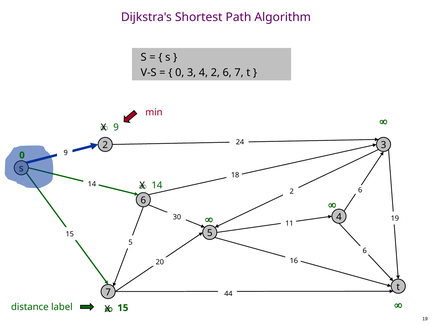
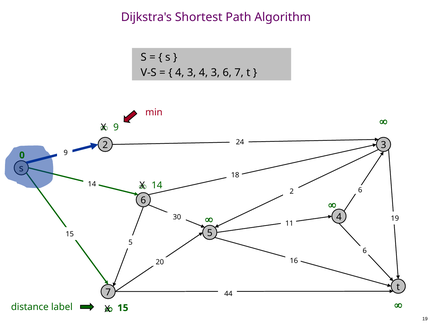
0: 0 -> 4 (180, 72)
3 4 2: 2 -> 3 (215, 72)
